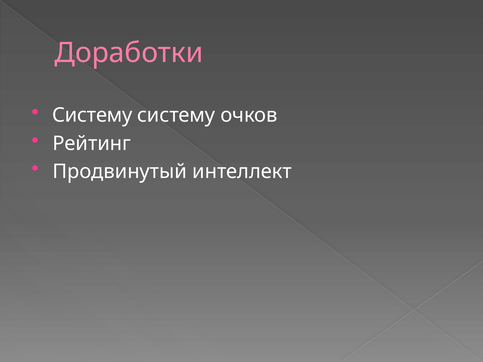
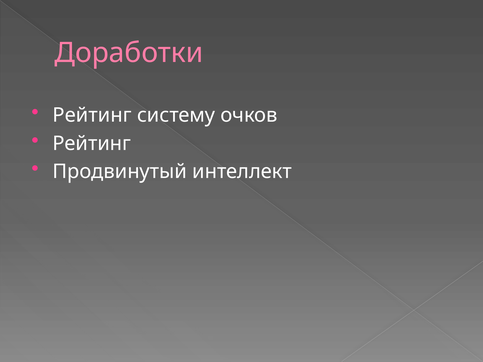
Систему: Систему -> Рейтинг (92, 115)
